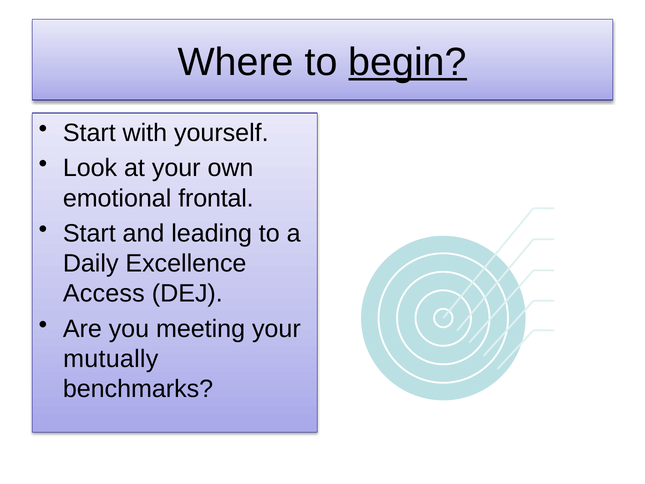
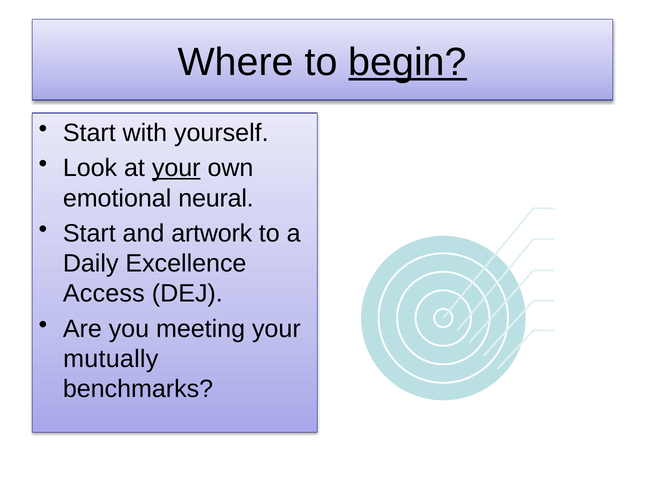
your underline: none -> present (176, 168)
frontal: frontal -> neural (216, 198)
leading: leading -> artwork (212, 233)
